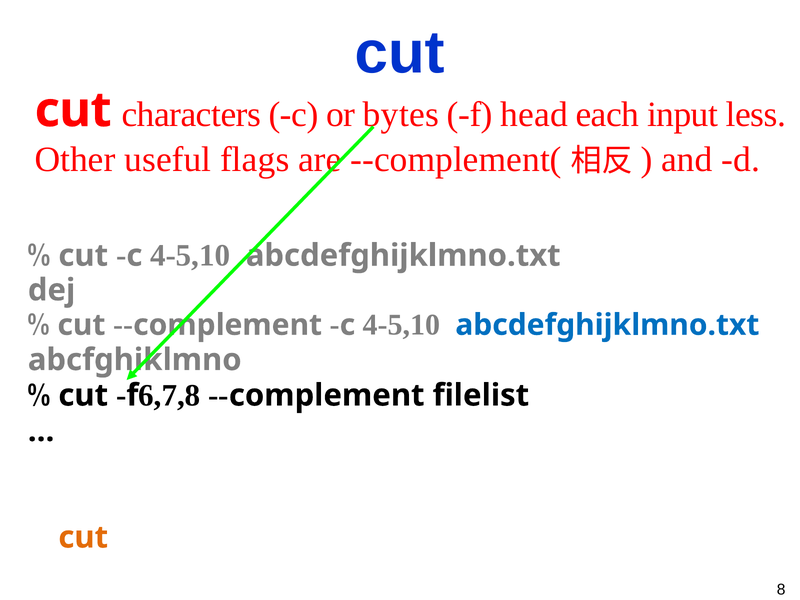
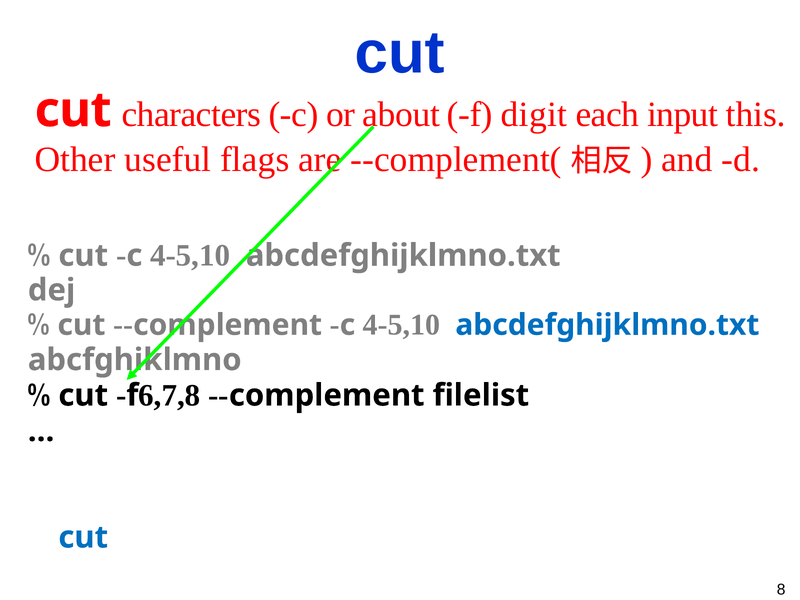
bytes: bytes -> about (401, 114)
head: head -> digit (534, 114)
less: less -> this (756, 114)
cut colour: orange -> blue (83, 537)
